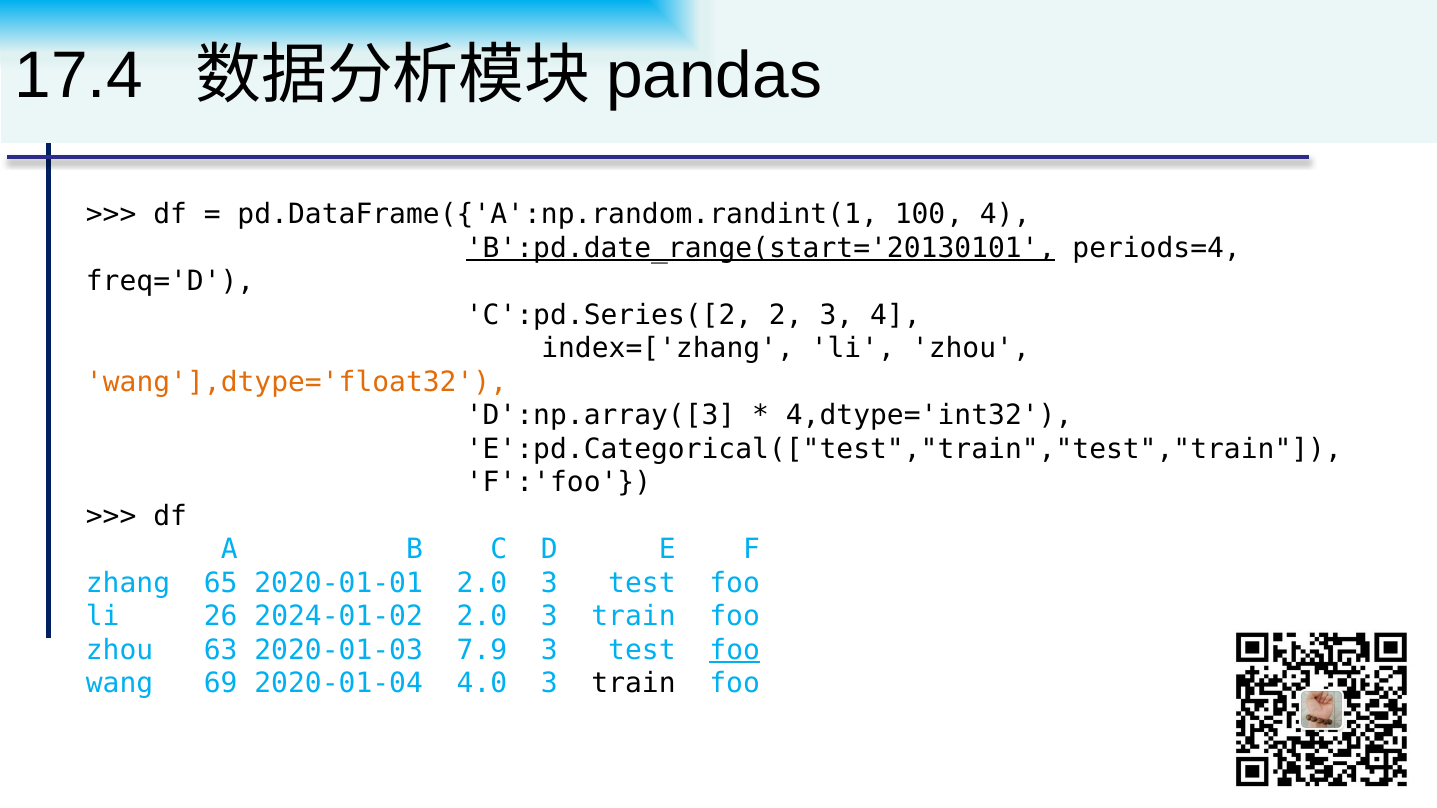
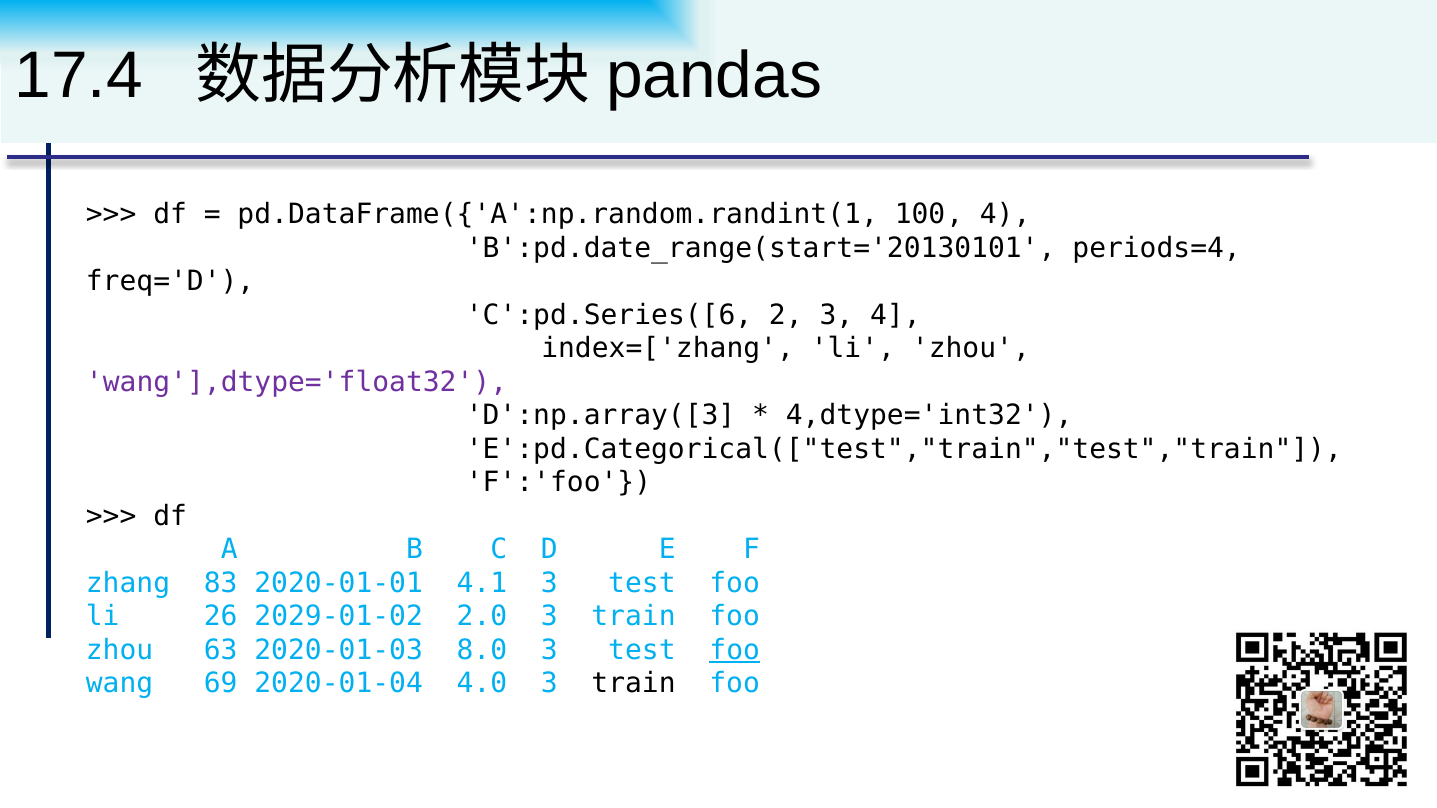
B':pd.date_range(start='20130101 underline: present -> none (761, 248)
C':pd.Series([2: C':pd.Series([2 -> C':pd.Series([6 (609, 315)
wang'],dtype='float32 colour: orange -> purple (297, 382)
65: 65 -> 83 (221, 583)
2020-01-01 2.0: 2.0 -> 4.1 (482, 583)
2024-01-02: 2024-01-02 -> 2029-01-02 (339, 617)
7.9: 7.9 -> 8.0 (482, 651)
